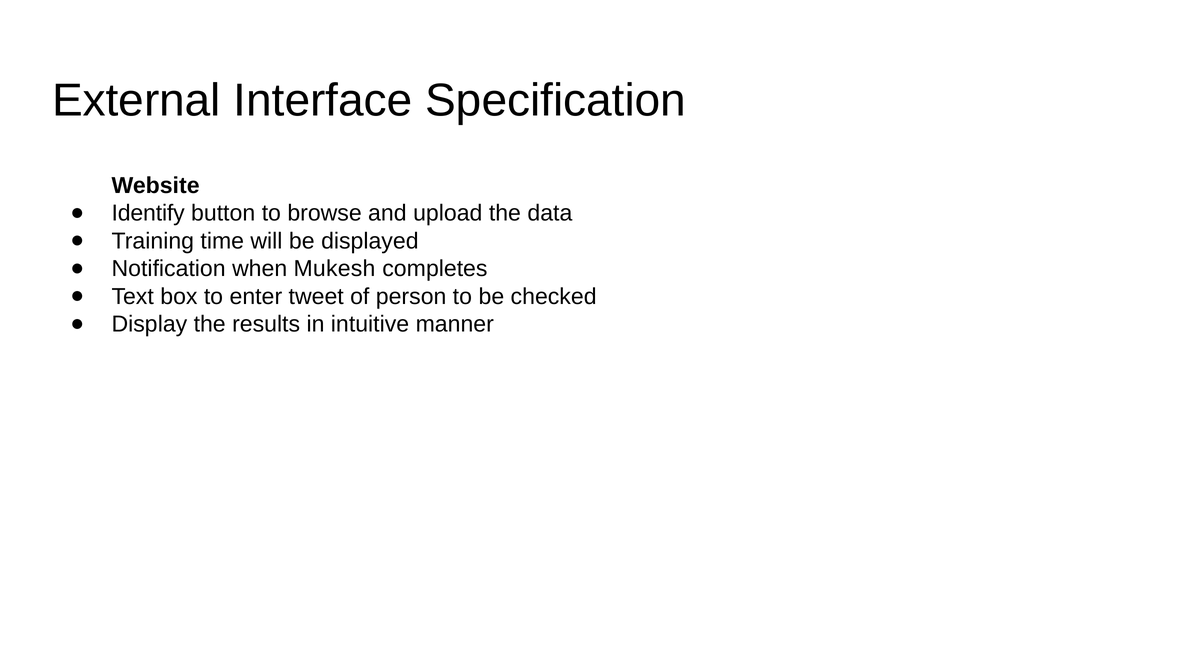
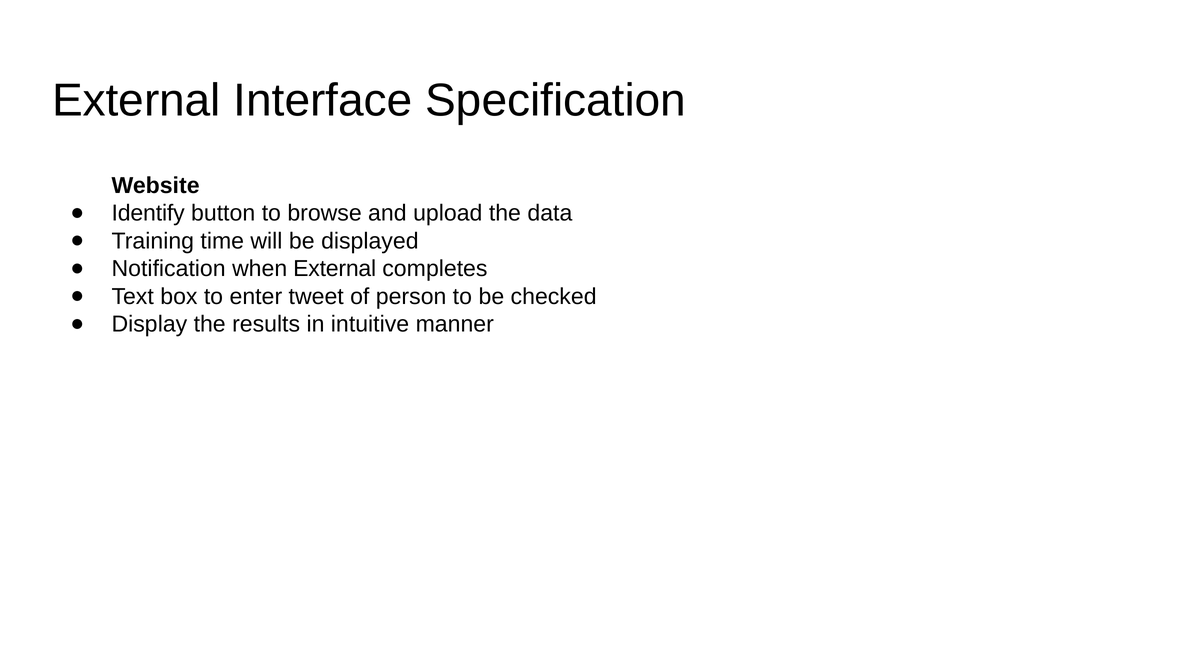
when Mukesh: Mukesh -> External (335, 269)
